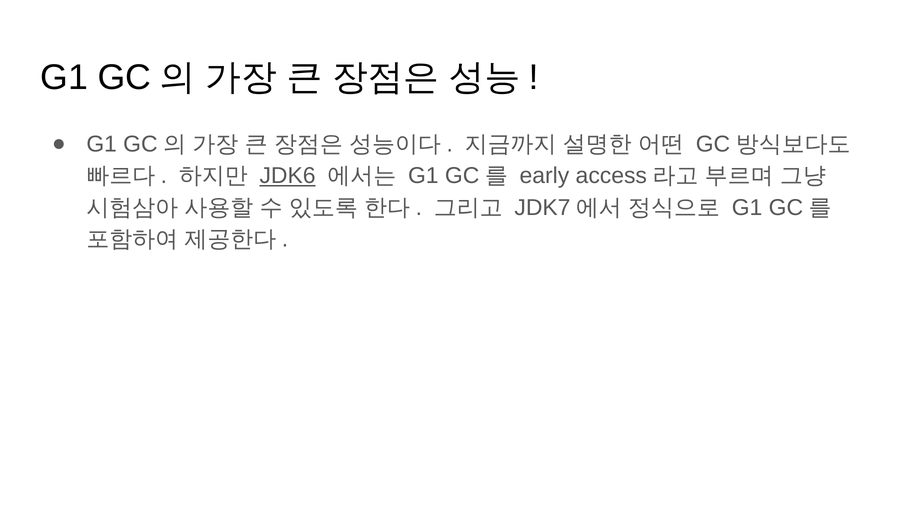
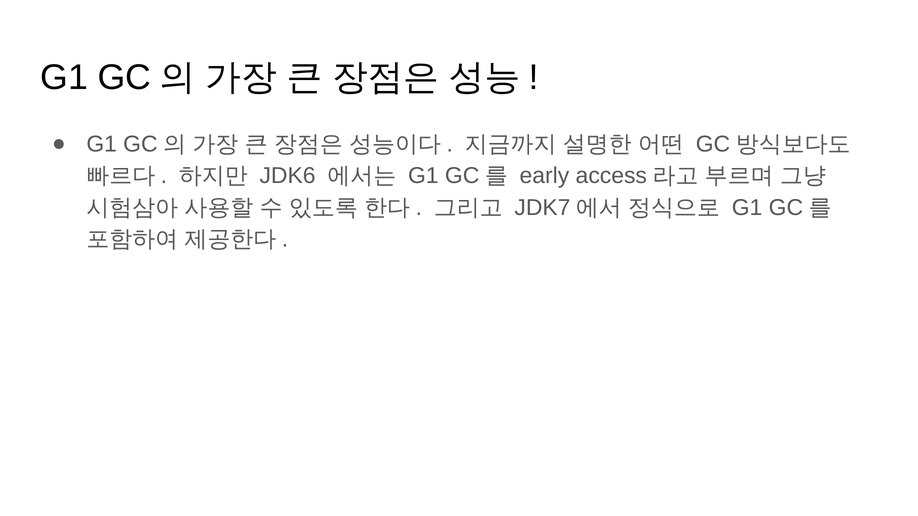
JDK6 underline: present -> none (288, 176)
